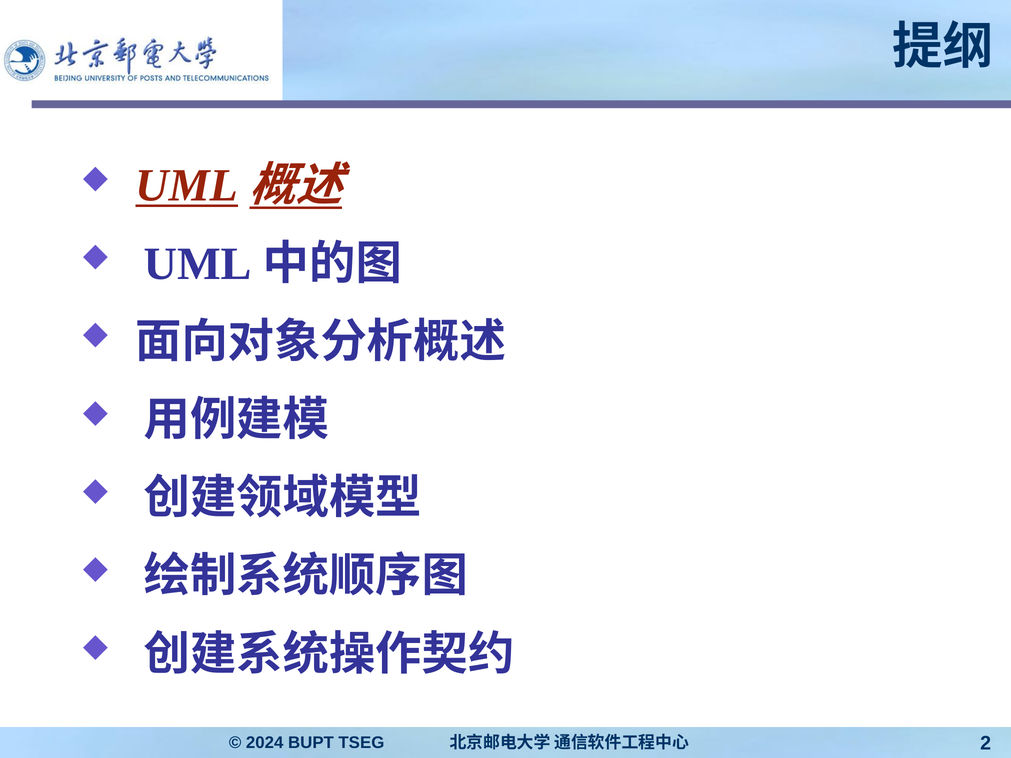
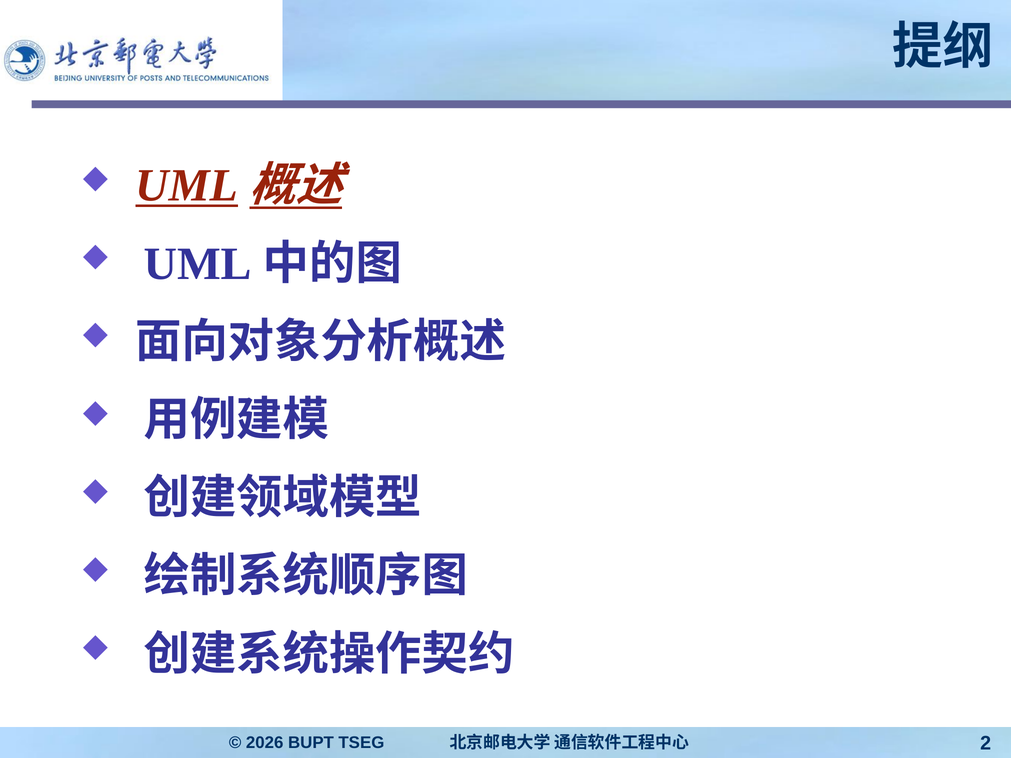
2024: 2024 -> 2026 (265, 743)
